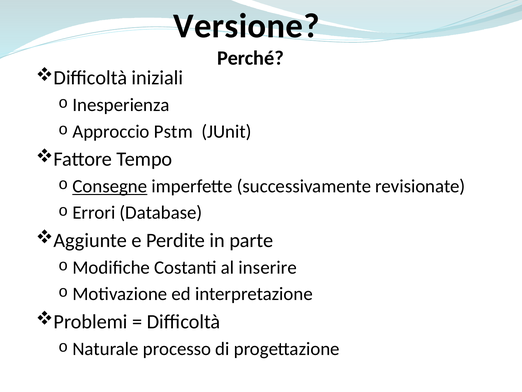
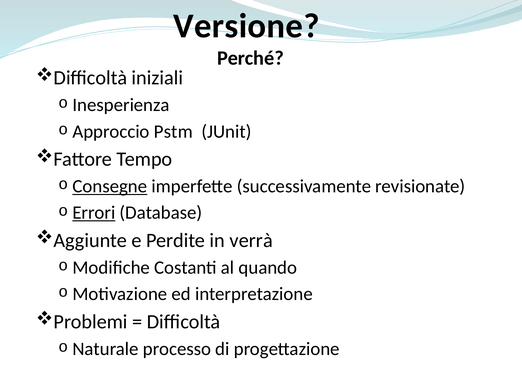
Errori underline: none -> present (94, 212)
parte: parte -> verrà (251, 240)
inserire: inserire -> quando (268, 267)
